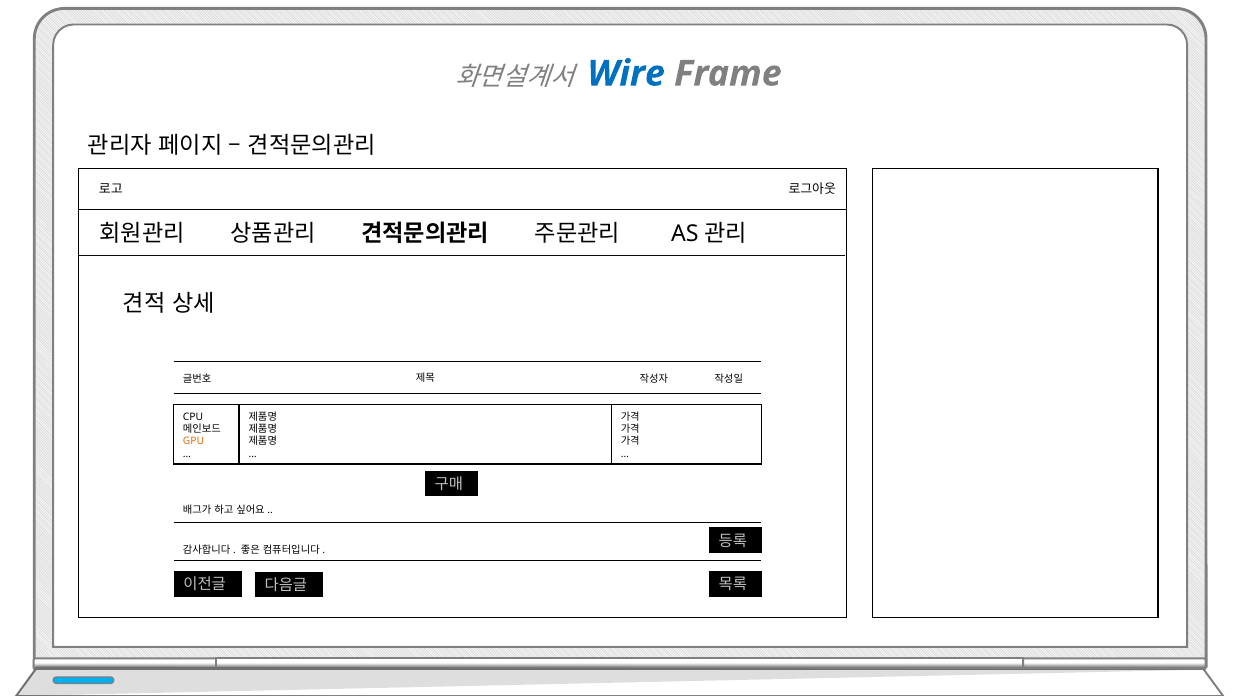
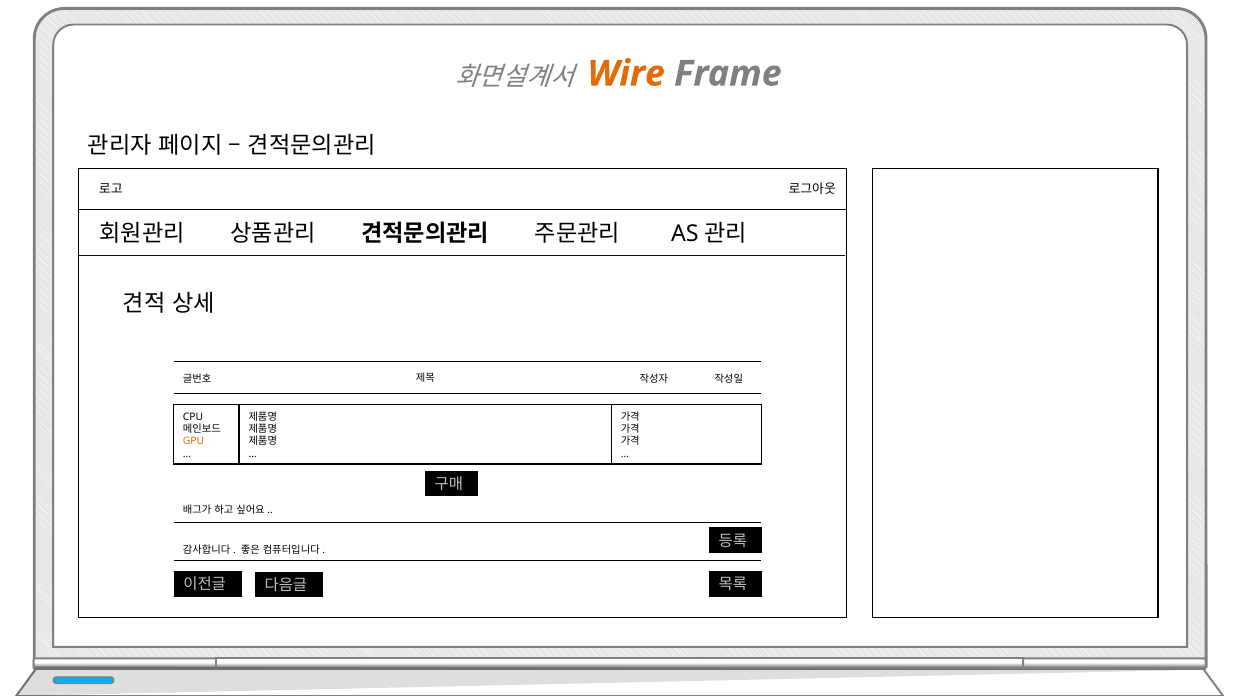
Wire colour: blue -> orange (626, 74)
